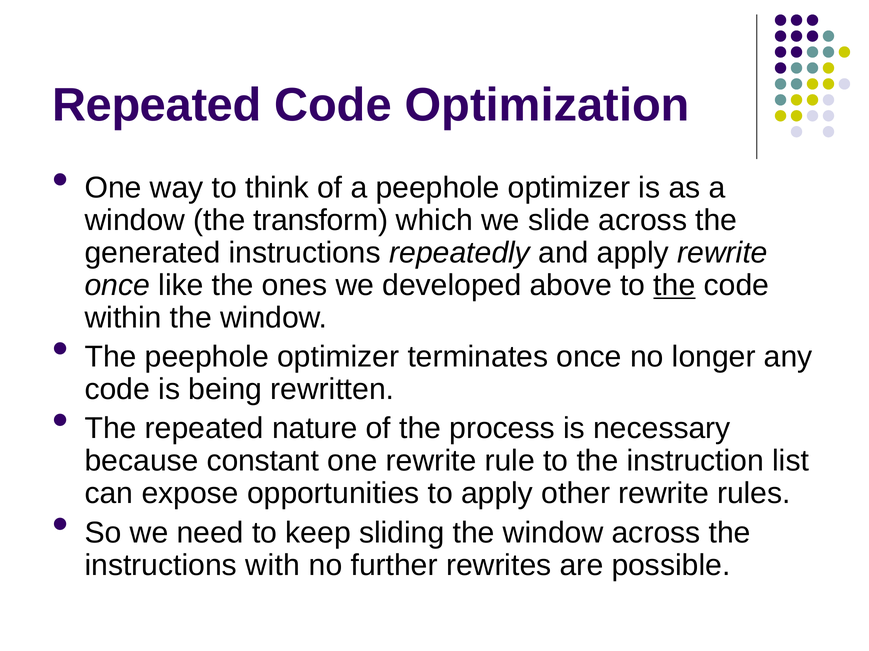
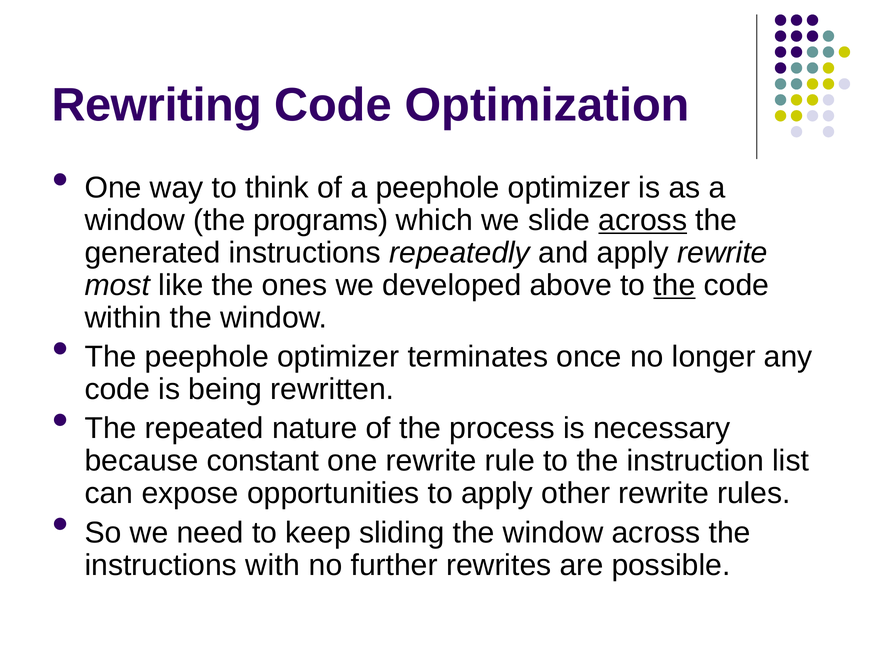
Repeated: Repeated -> Rewriting (157, 105)
transform: transform -> programs (321, 221)
across underline: none -> present (643, 221)
once: once -> most (117, 286)
